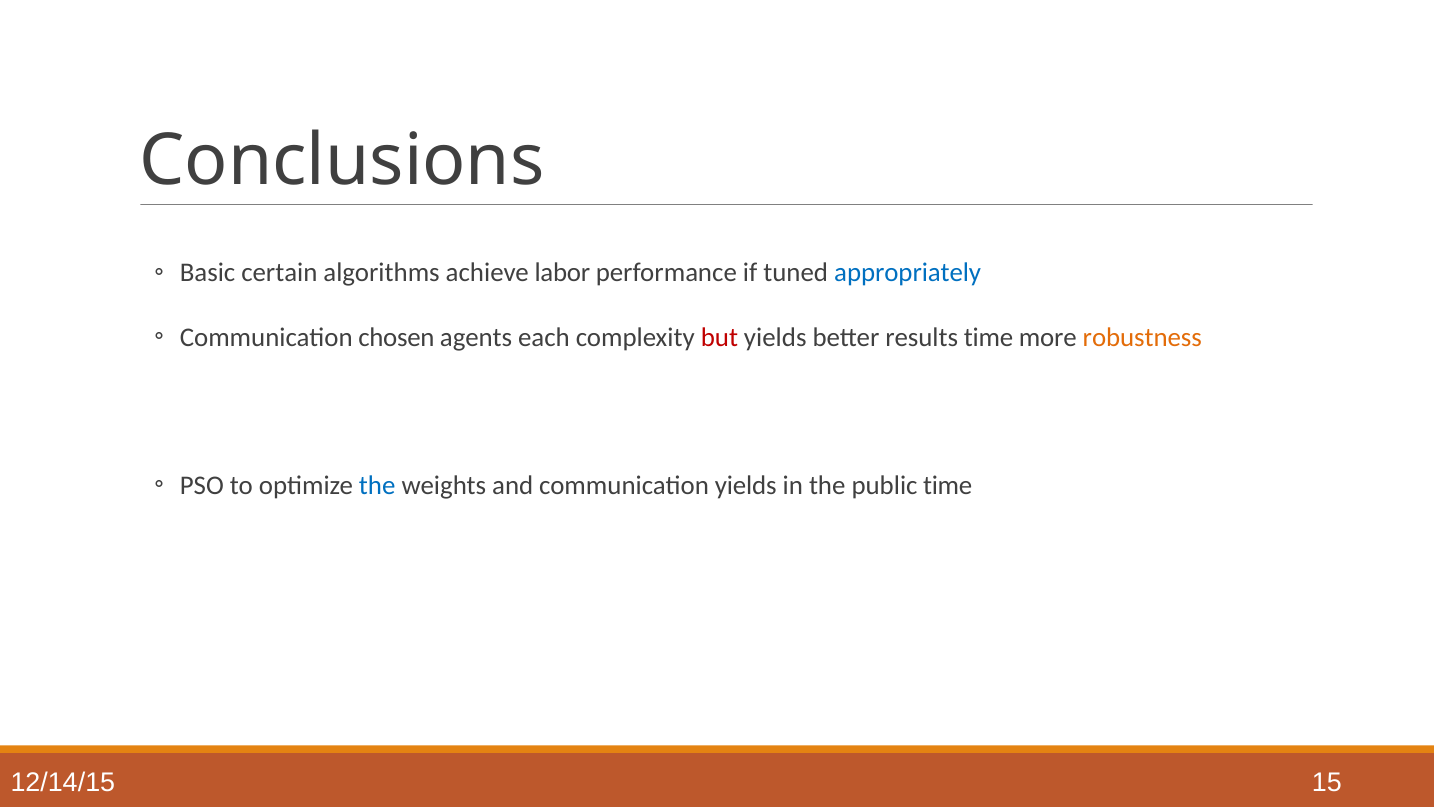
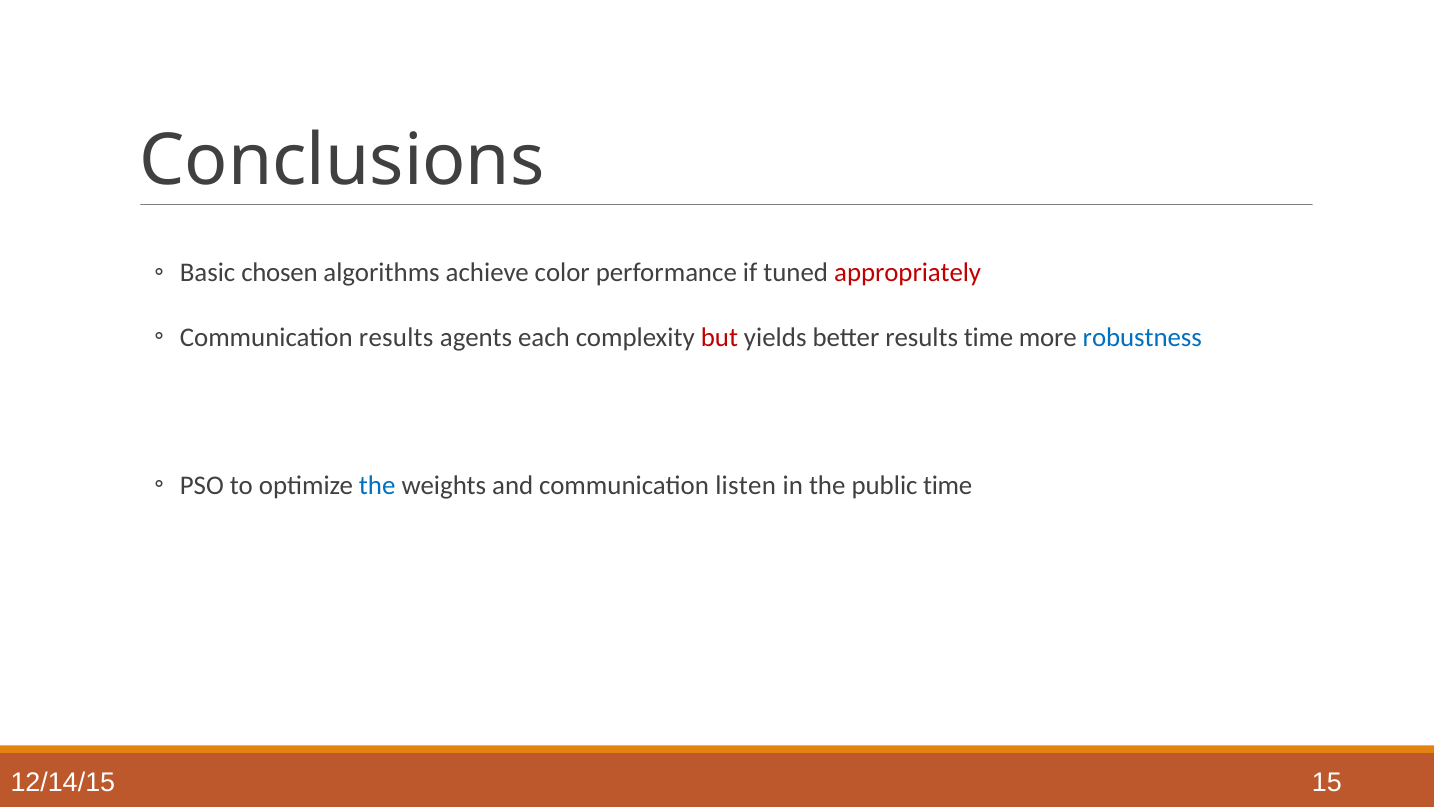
certain: certain -> chosen (279, 273)
labor: labor -> color (562, 273)
appropriately colour: blue -> red (908, 273)
Communication chosen: chosen -> results (396, 337)
robustness colour: orange -> blue (1142, 337)
communication yields: yields -> listen (746, 485)
